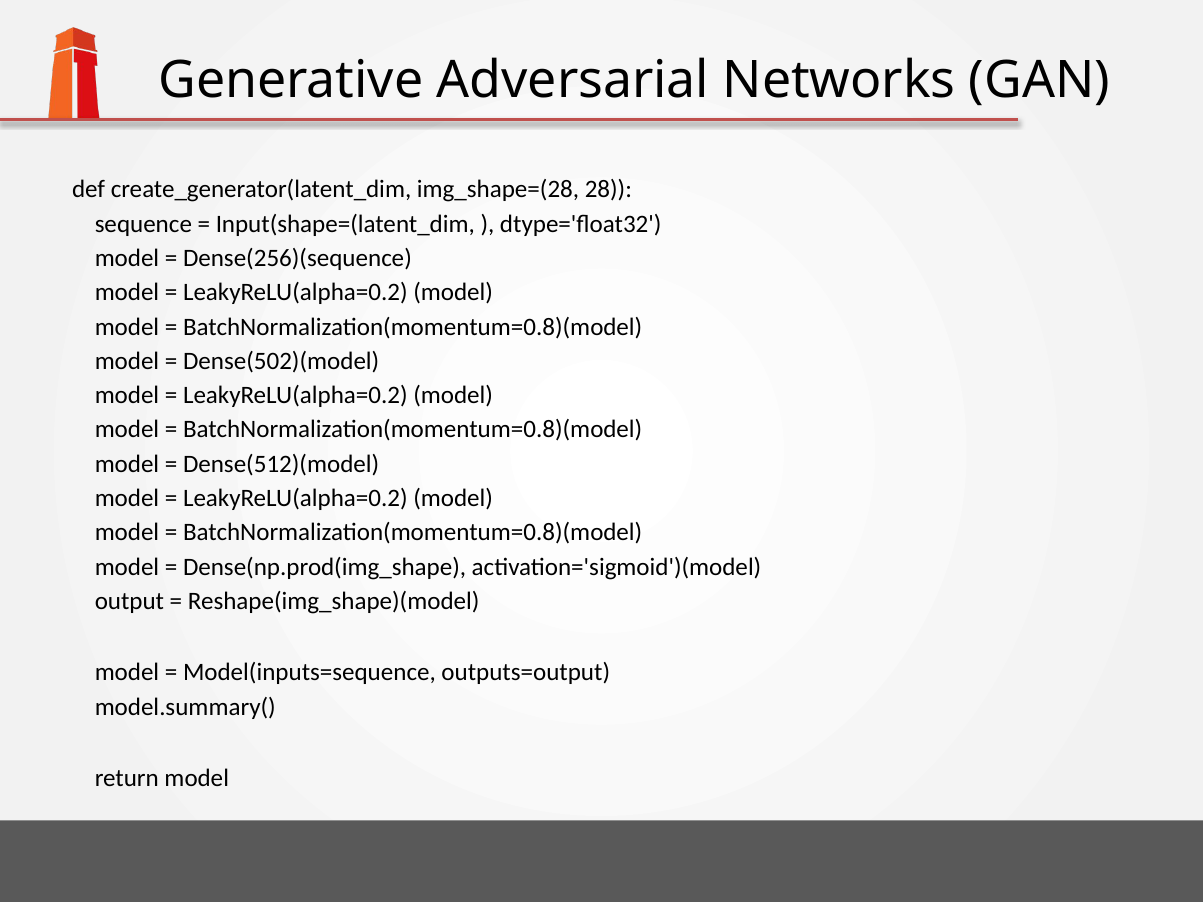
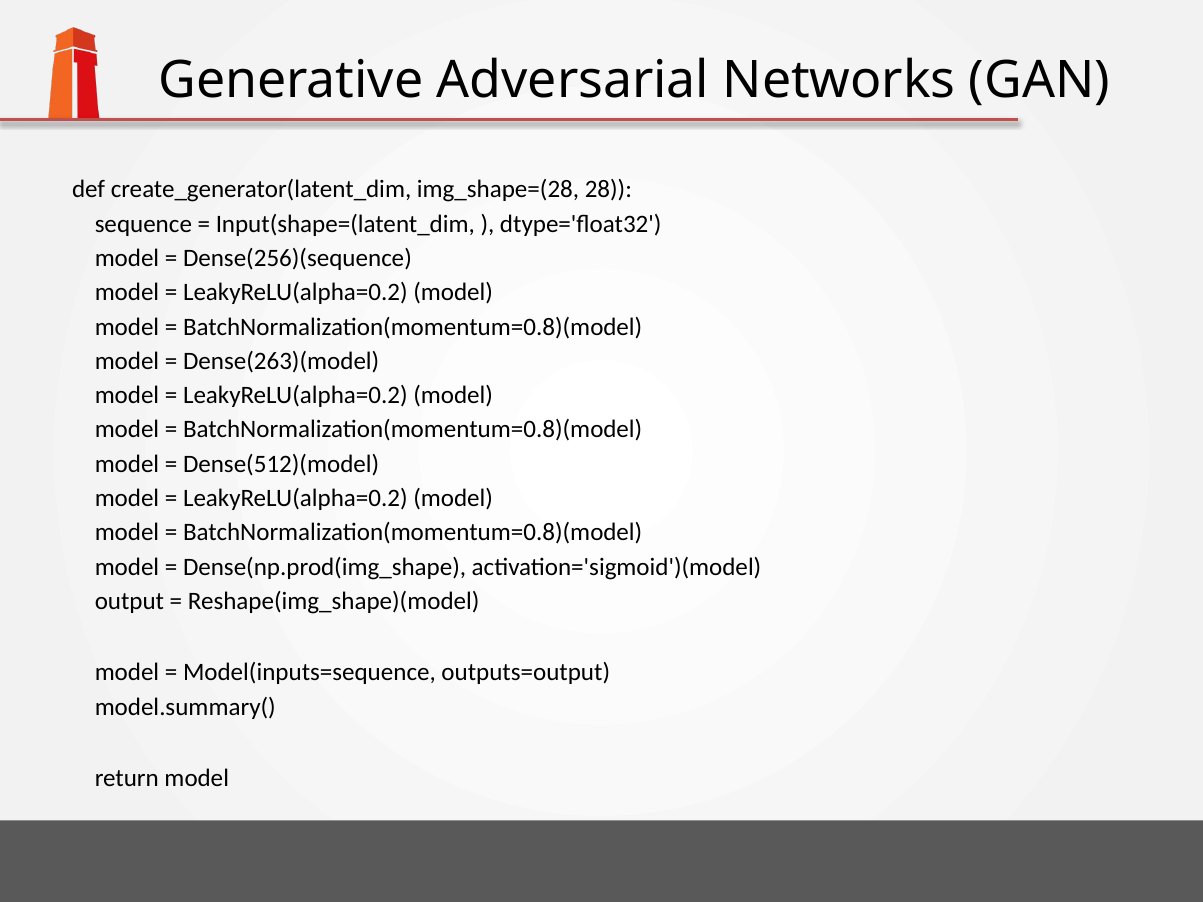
Dense(502)(model: Dense(502)(model -> Dense(263)(model (281, 361)
